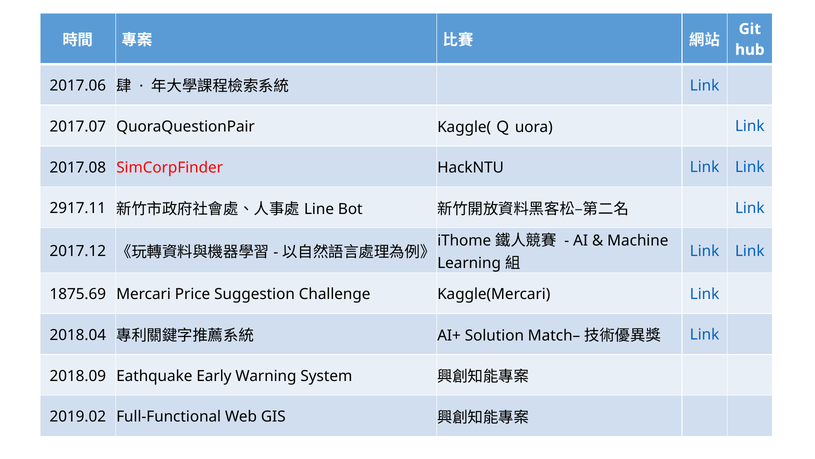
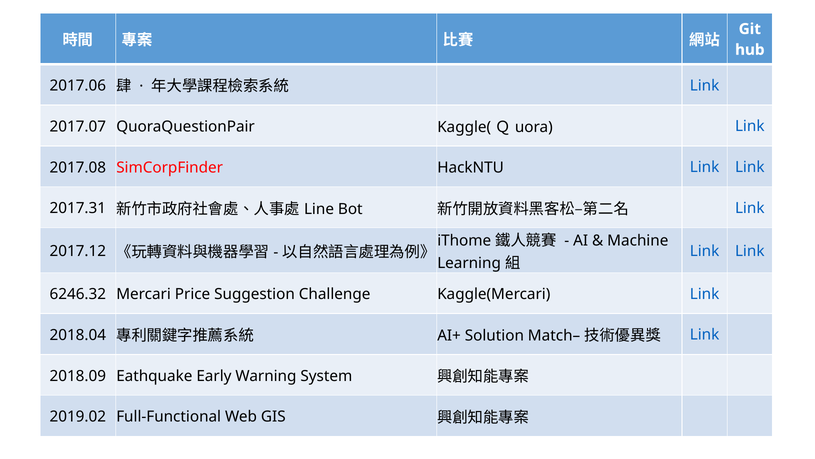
2917.11: 2917.11 -> 2017.31 (78, 208)
1875.69: 1875.69 -> 6246.32 (78, 294)
